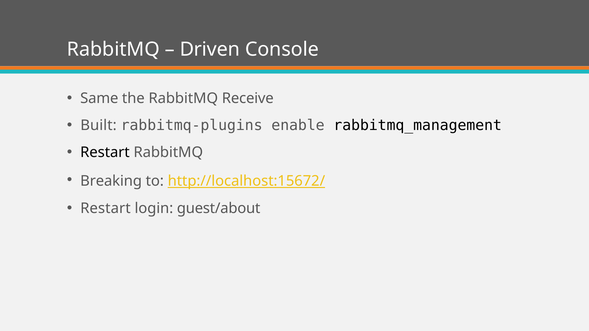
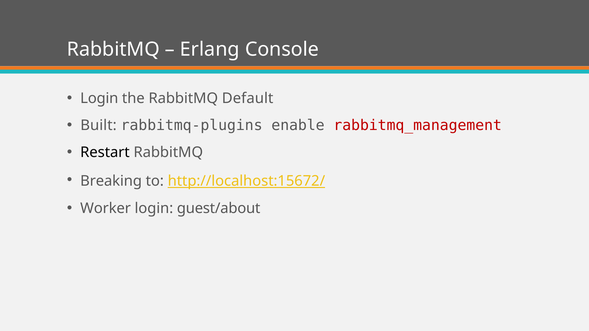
Driven: Driven -> Erlang (210, 49)
Same: Same -> Login (99, 98)
Receive: Receive -> Default (248, 98)
rabbitmq_management colour: black -> red (418, 125)
Restart: Restart -> Worker (106, 208)
